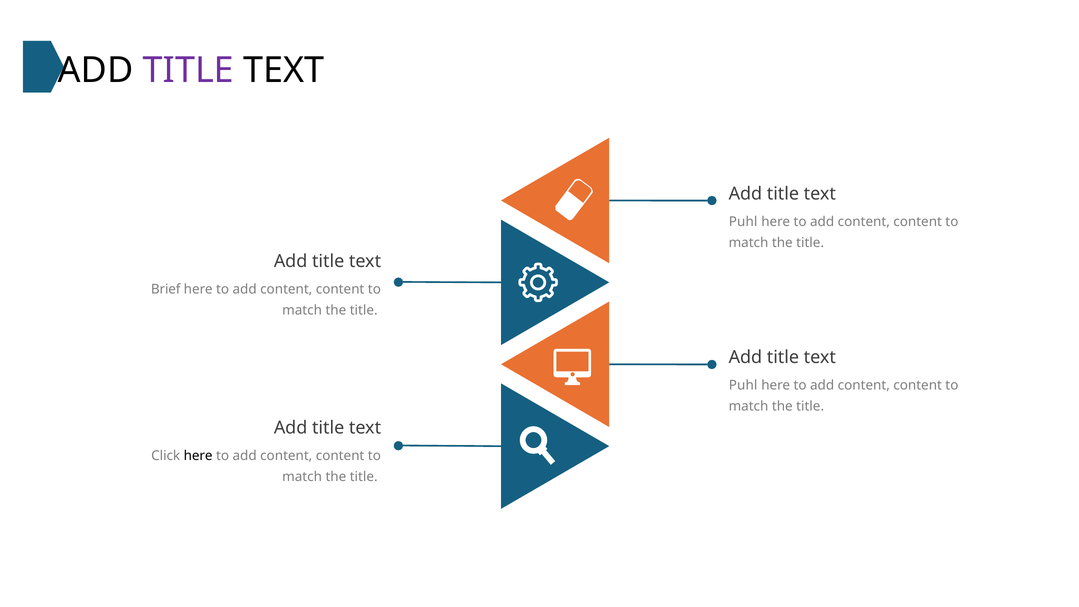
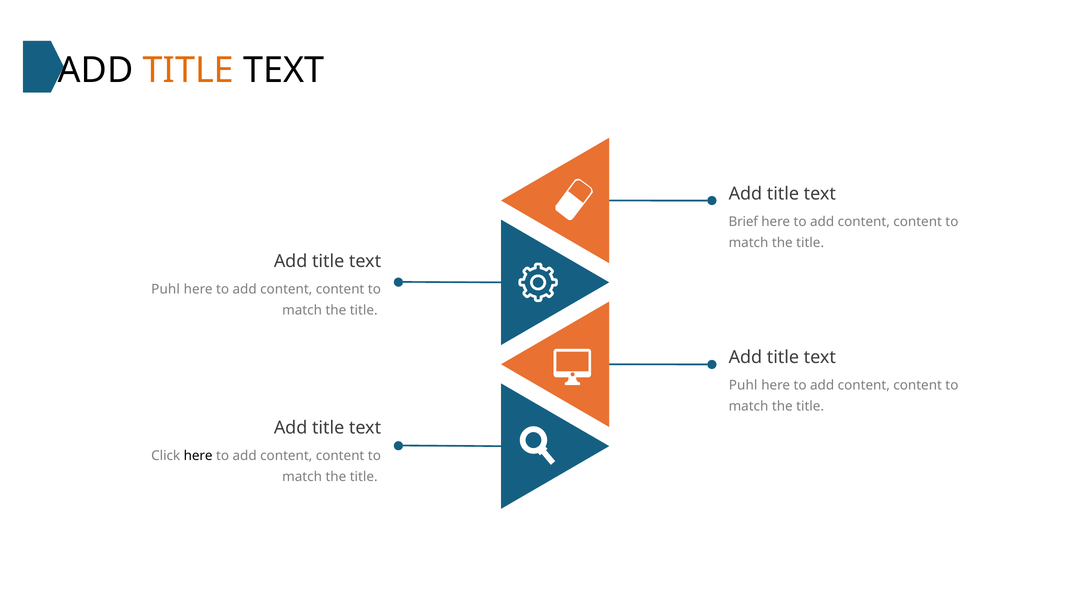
TITLE colour: purple -> orange (188, 70)
Puhl: Puhl -> Brief (743, 222)
Brief: Brief -> Puhl (166, 289)
